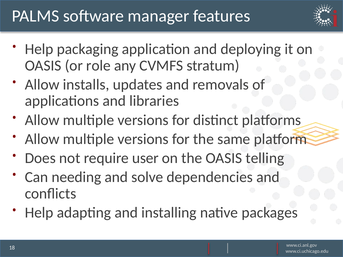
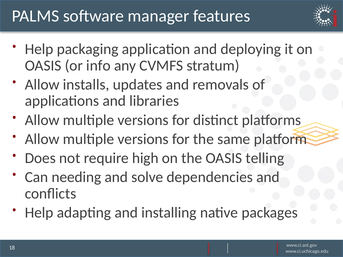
role: role -> info (98, 66)
user: user -> high (145, 158)
